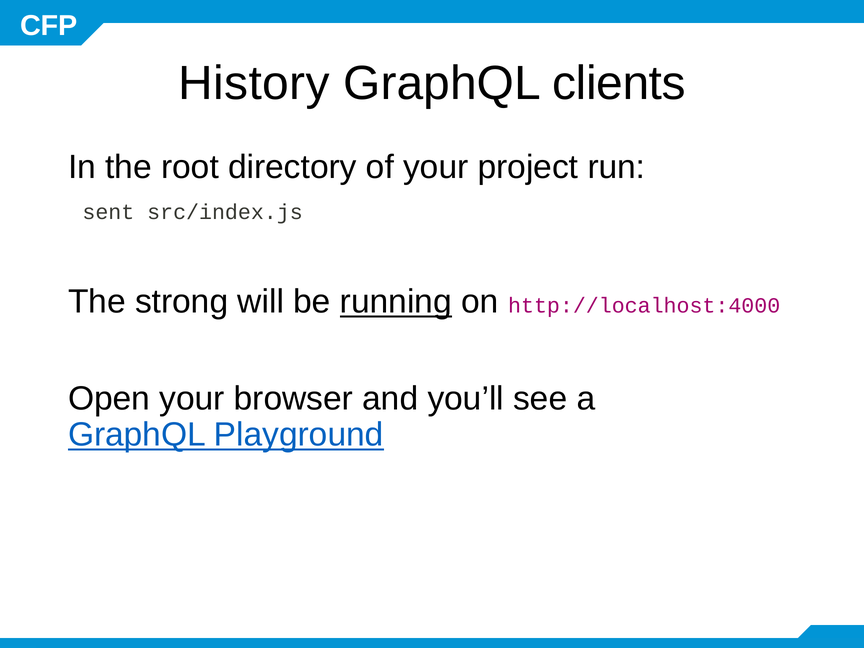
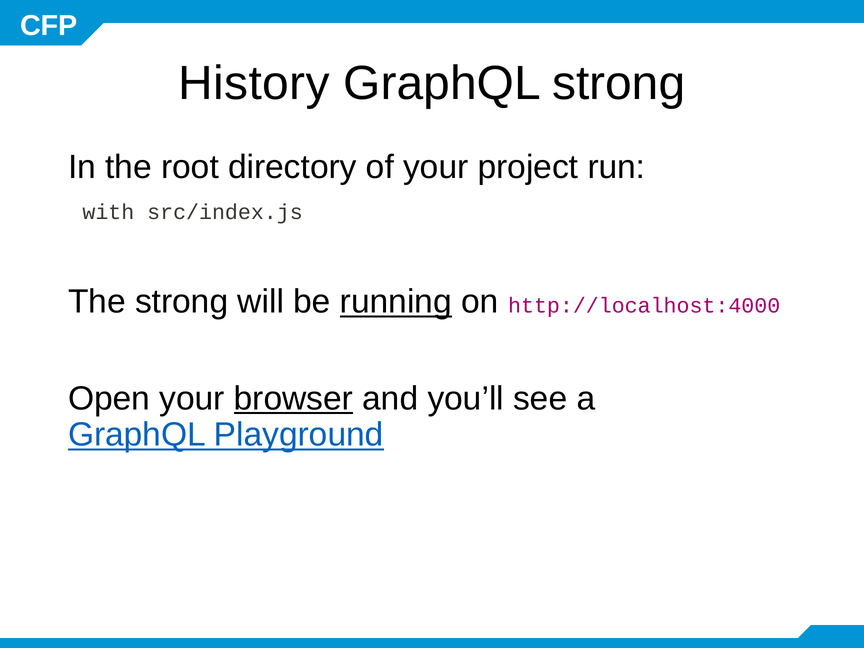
GraphQL clients: clients -> strong (619, 83)
sent: sent -> with (108, 212)
browser underline: none -> present (293, 398)
